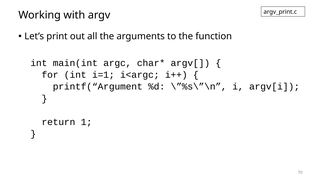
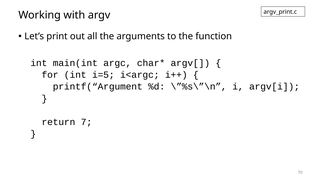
i=1: i=1 -> i=5 (103, 75)
1: 1 -> 7 (86, 122)
